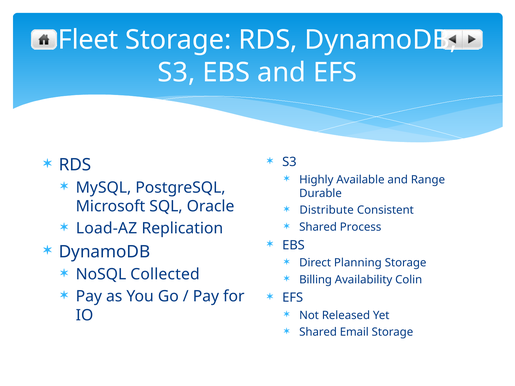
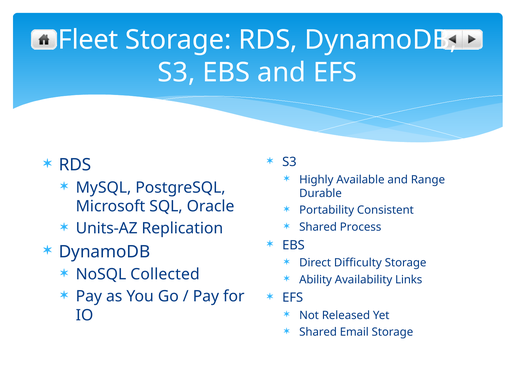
Distribute: Distribute -> Portability (327, 210)
Load-AZ: Load-AZ -> Units-AZ (107, 229)
Planning: Planning -> Difficulty (358, 263)
Billing: Billing -> Ability (316, 280)
Colin: Colin -> Links (409, 280)
